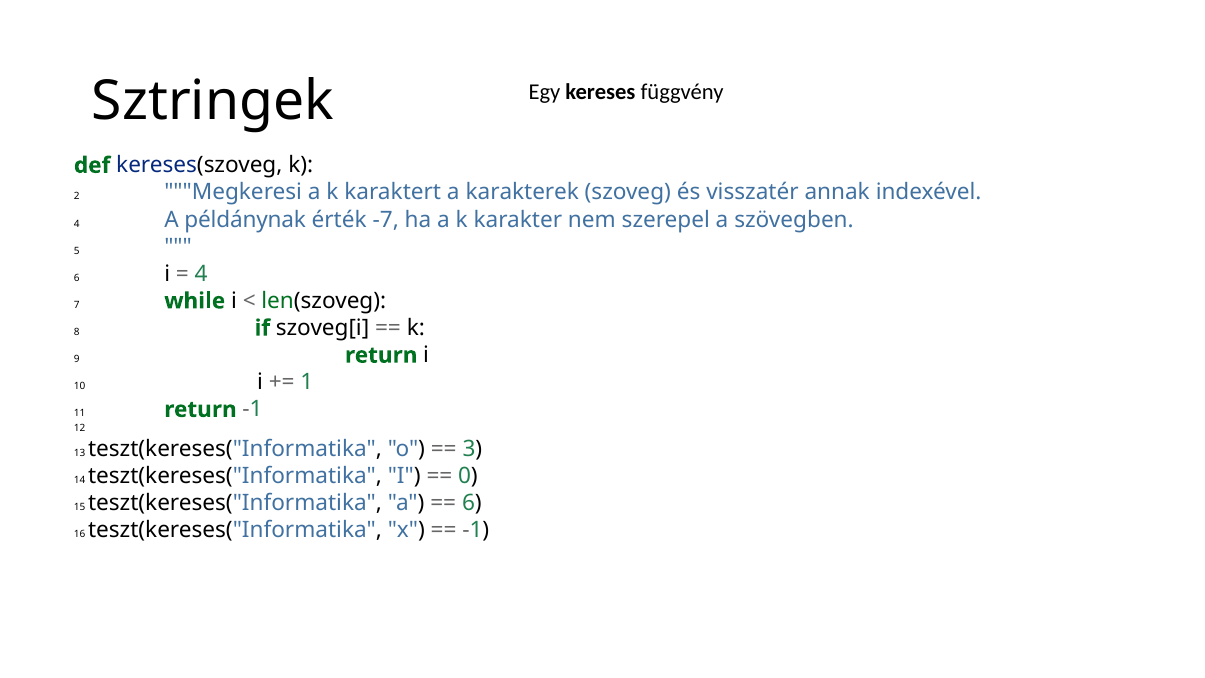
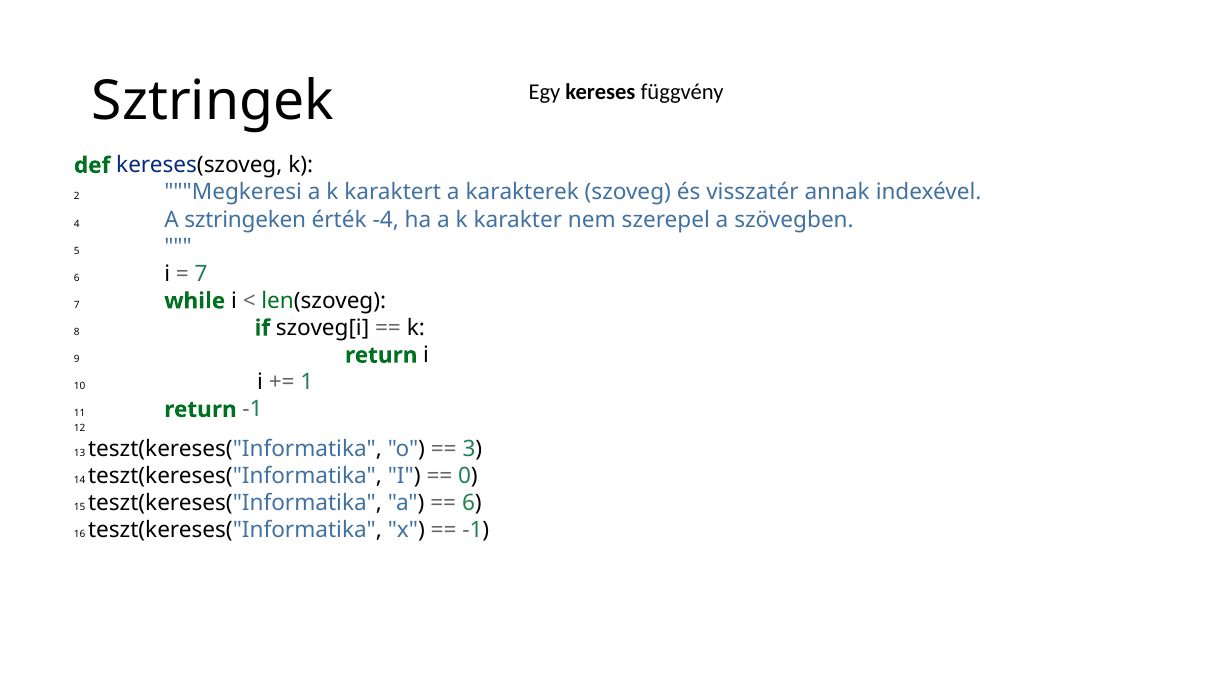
példánynak: példánynak -> sztringeken (245, 220)
-7: -7 -> -4 (386, 220)
4: 4 -> 7 (201, 274)
